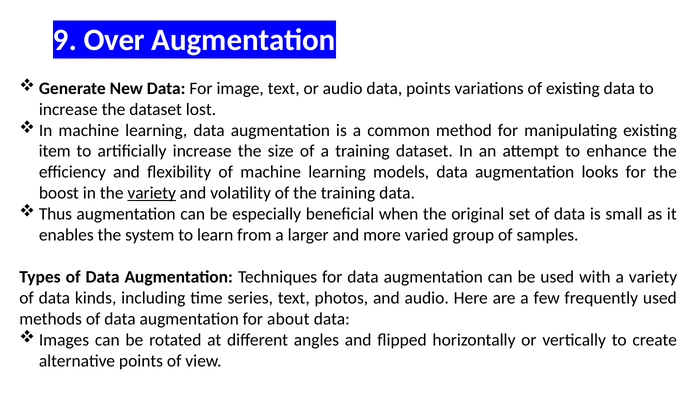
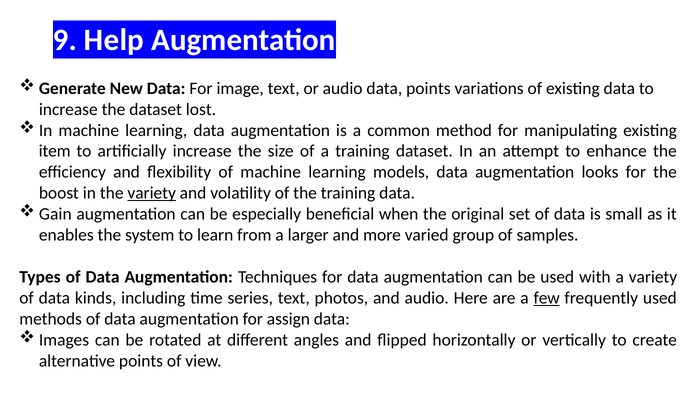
Over: Over -> Help (114, 40)
Thus: Thus -> Gain (55, 214)
few underline: none -> present (547, 298)
about: about -> assign (288, 319)
